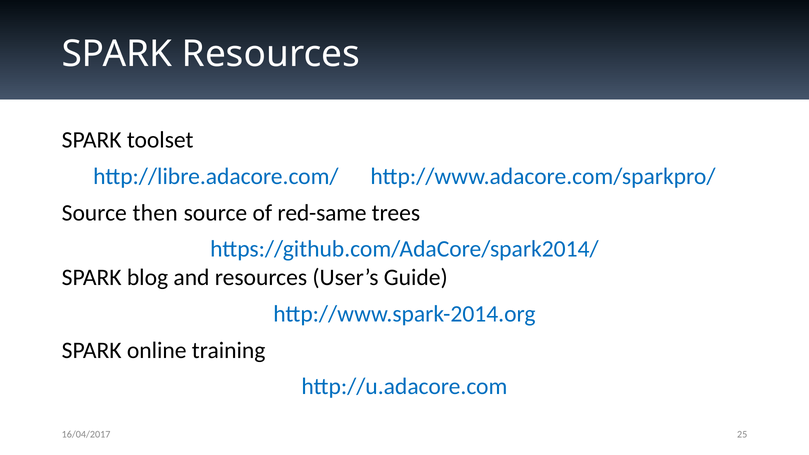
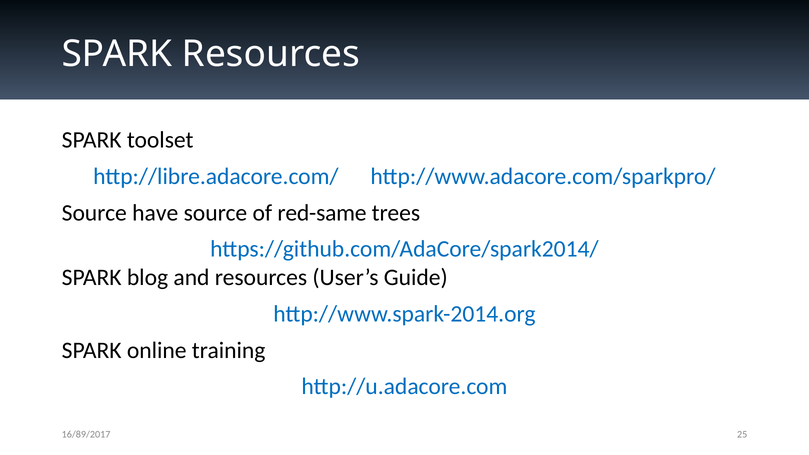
then: then -> have (155, 213)
16/04/2017: 16/04/2017 -> 16/89/2017 (86, 435)
